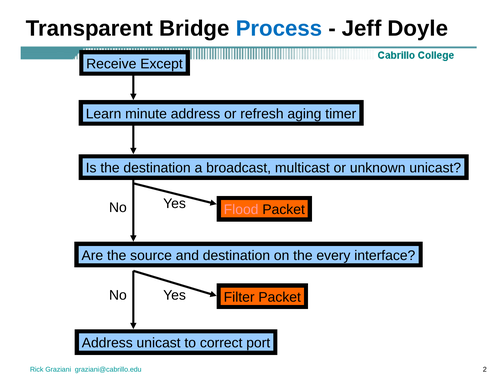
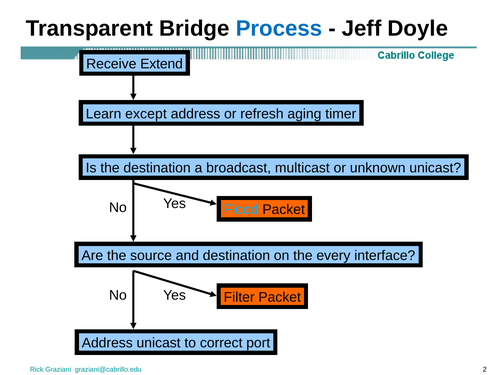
Except: Except -> Extend (162, 64)
minute: minute -> except (146, 114)
Flood colour: pink -> light blue (241, 210)
